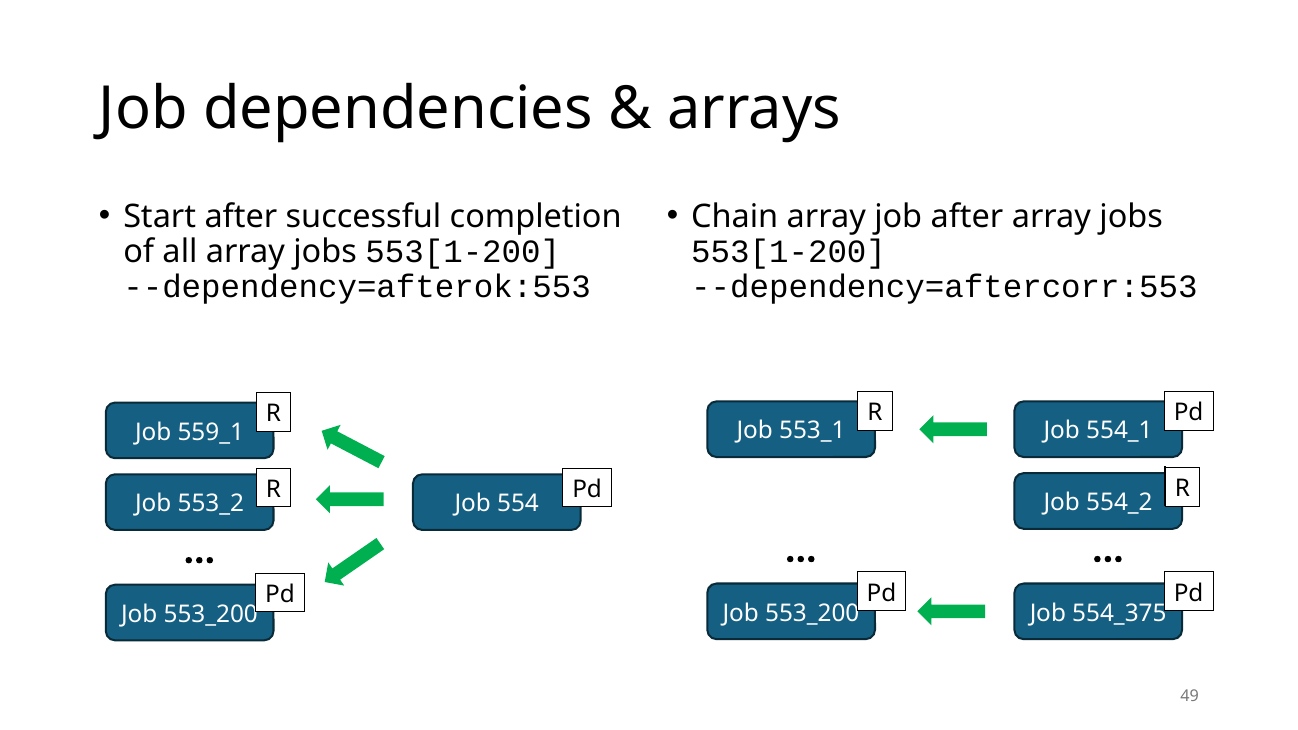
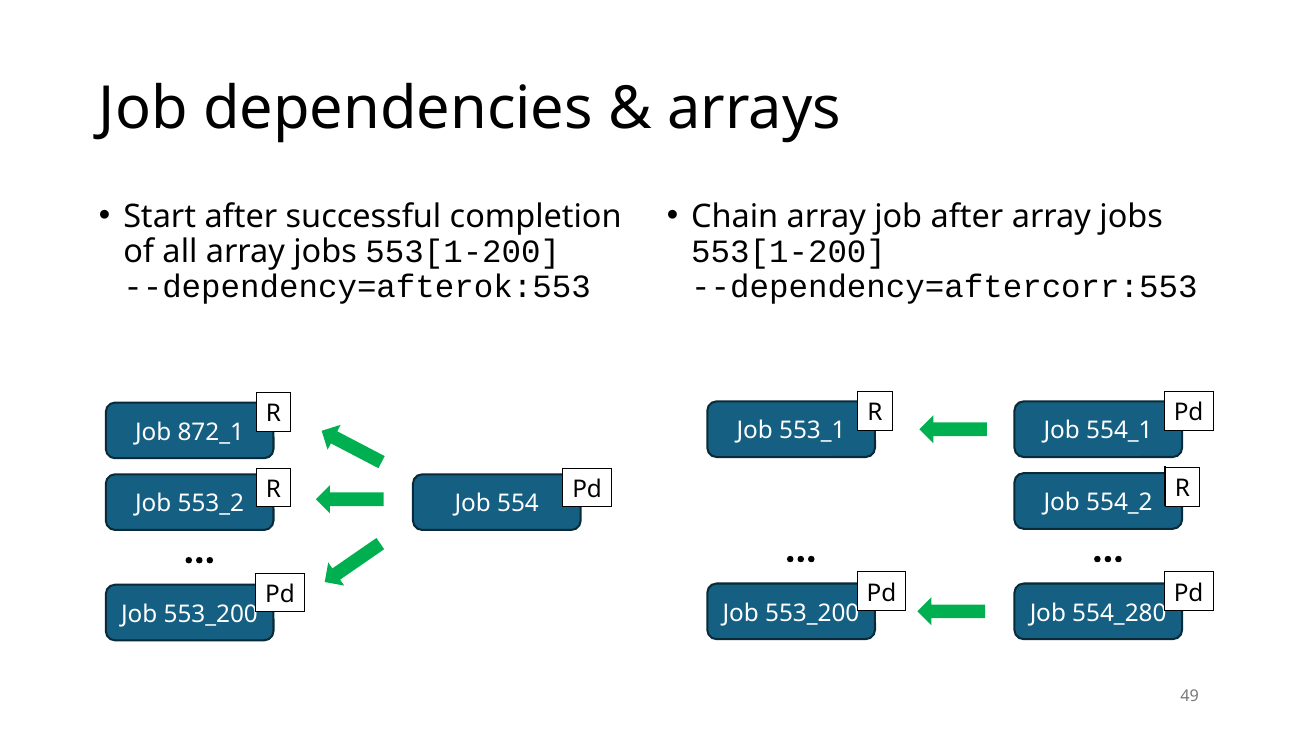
559_1: 559_1 -> 872_1 (211, 432)
554_375: 554_375 -> 554_280 (1119, 613)
